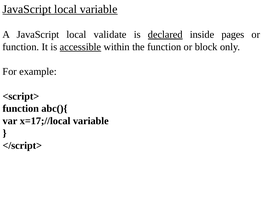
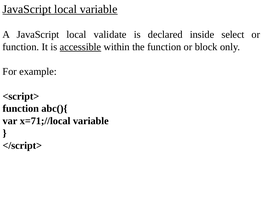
declared underline: present -> none (165, 34)
pages: pages -> select (233, 34)
x=17;//local: x=17;//local -> x=71;//local (45, 120)
